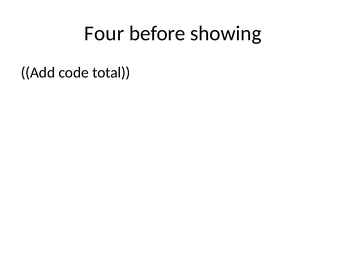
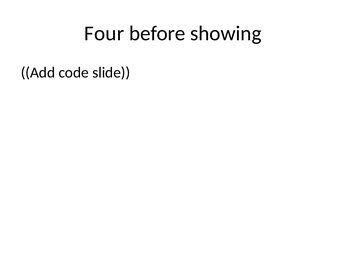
total: total -> slide (111, 73)
